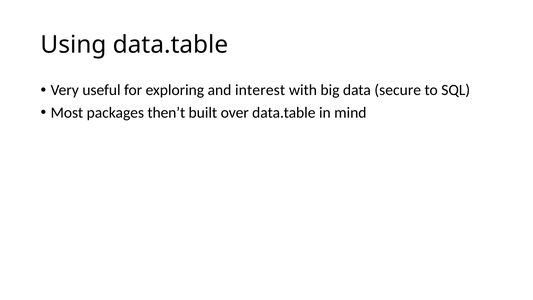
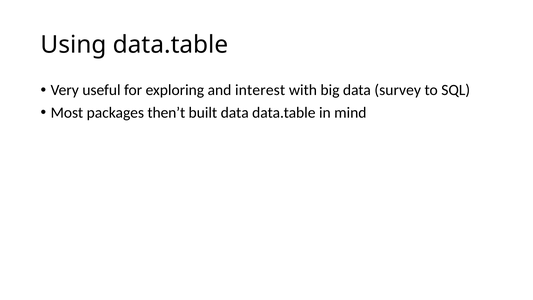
secure: secure -> survey (398, 90)
built over: over -> data (235, 112)
